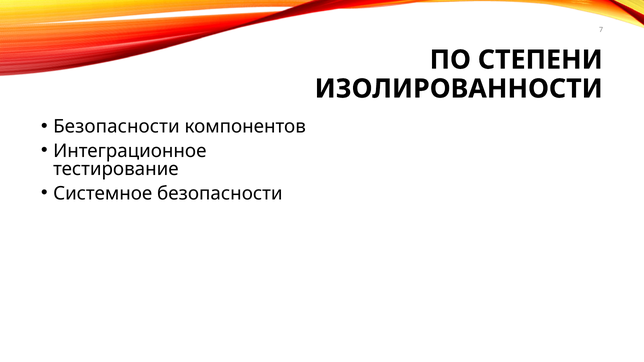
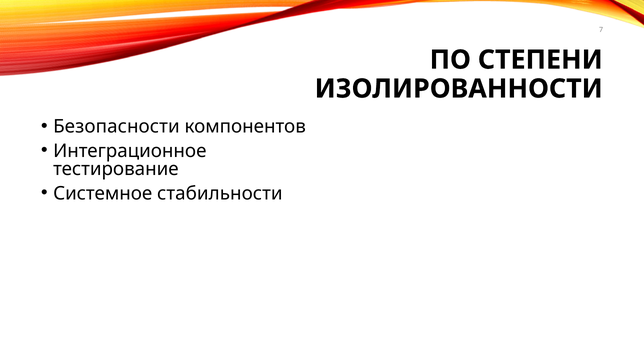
Системное безопасности: безопасности -> стабильности (220, 194)
